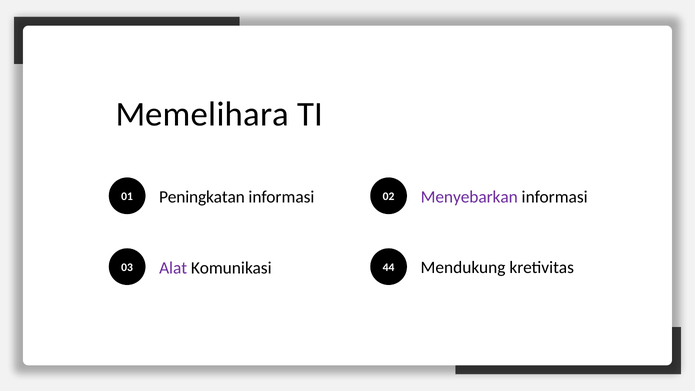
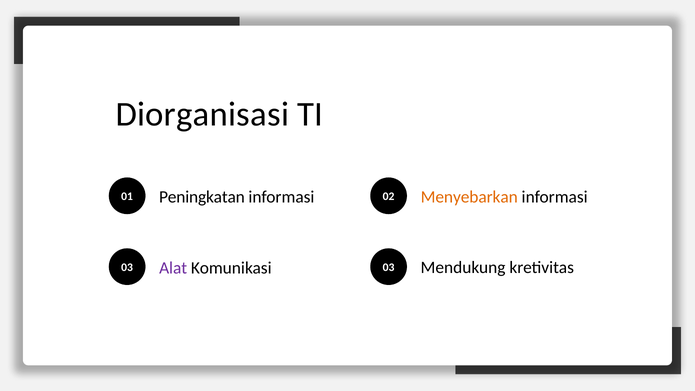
Memelihara: Memelihara -> Diorganisasi (202, 114)
Menyebarkan colour: purple -> orange (469, 197)
Komunikasi 44: 44 -> 03 (389, 267)
